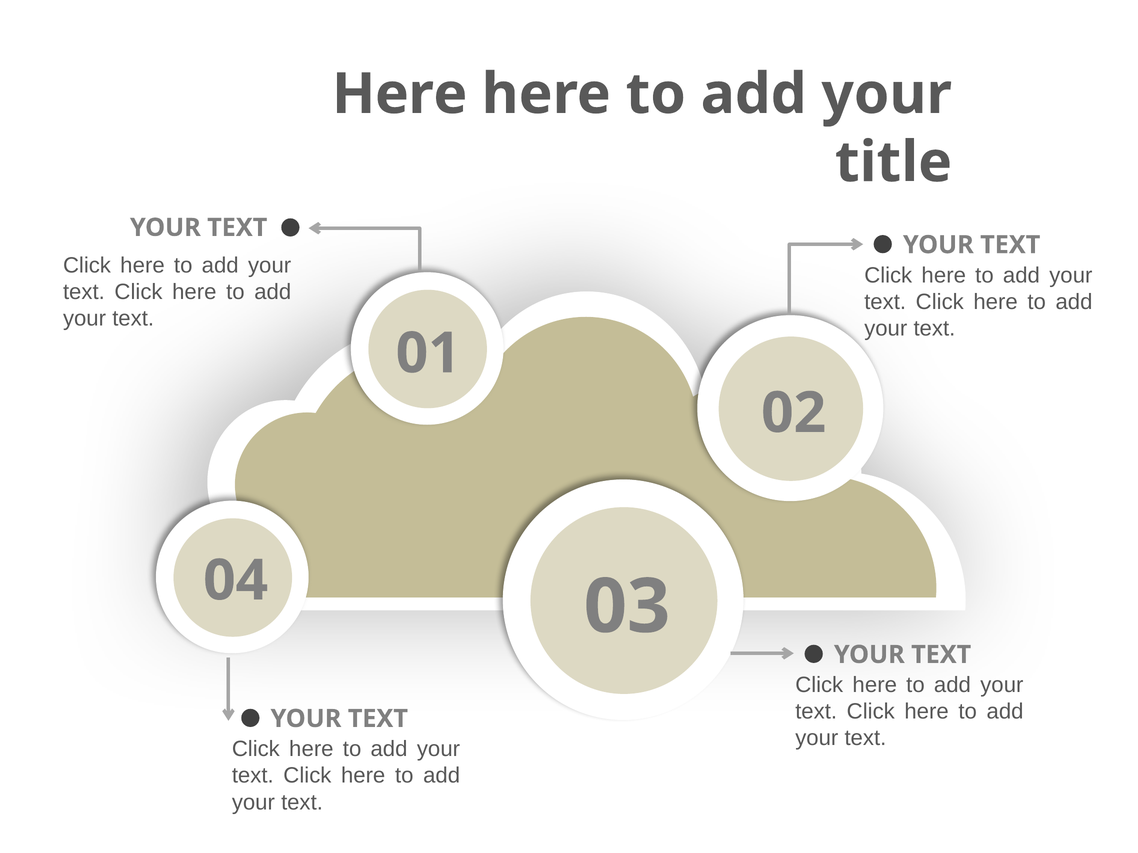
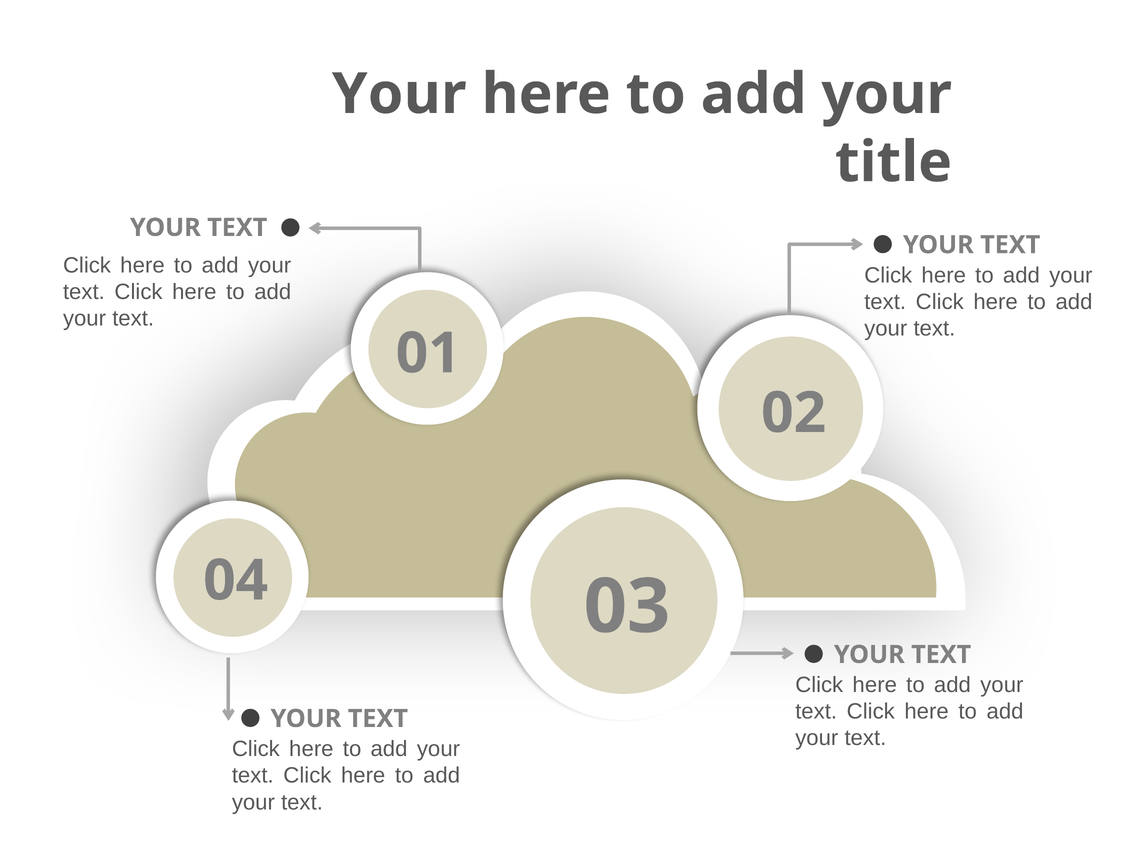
Here: Here -> Your (399, 94)
